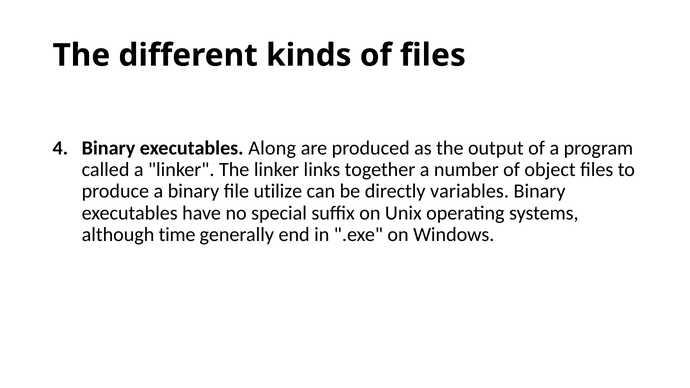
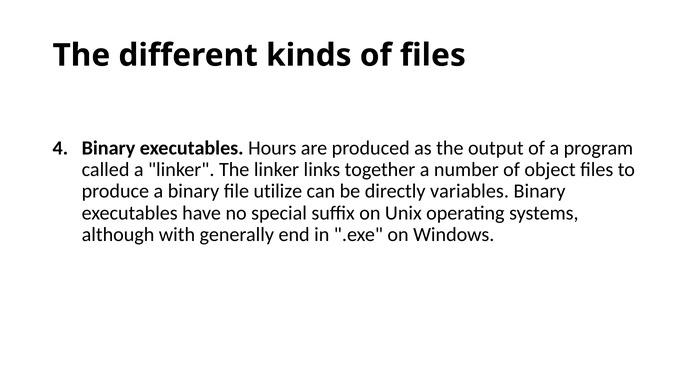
Along: Along -> Hours (272, 148)
time: time -> with (177, 235)
